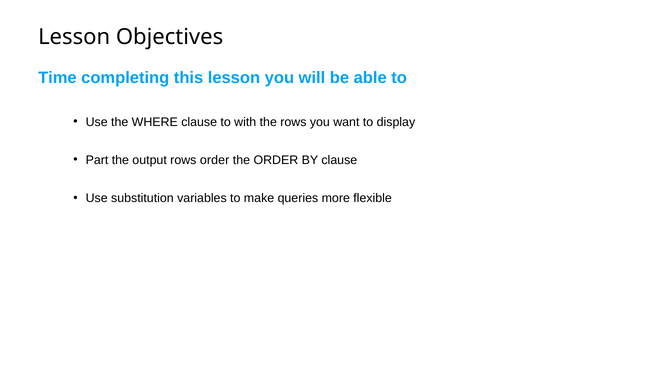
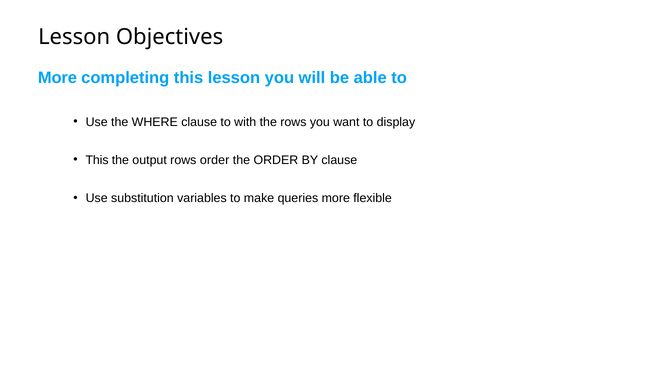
Time: Time -> More (57, 78)
Part: Part -> This (97, 160)
